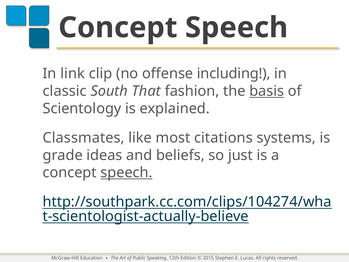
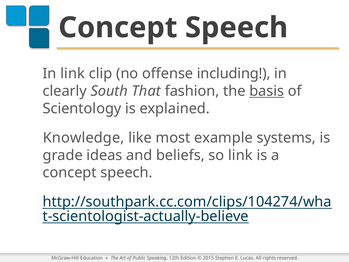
classic: classic -> clearly (65, 91)
Classmates: Classmates -> Knowledge (84, 138)
citations: citations -> example (223, 138)
so just: just -> link (240, 155)
speech underline: present -> none (127, 173)
